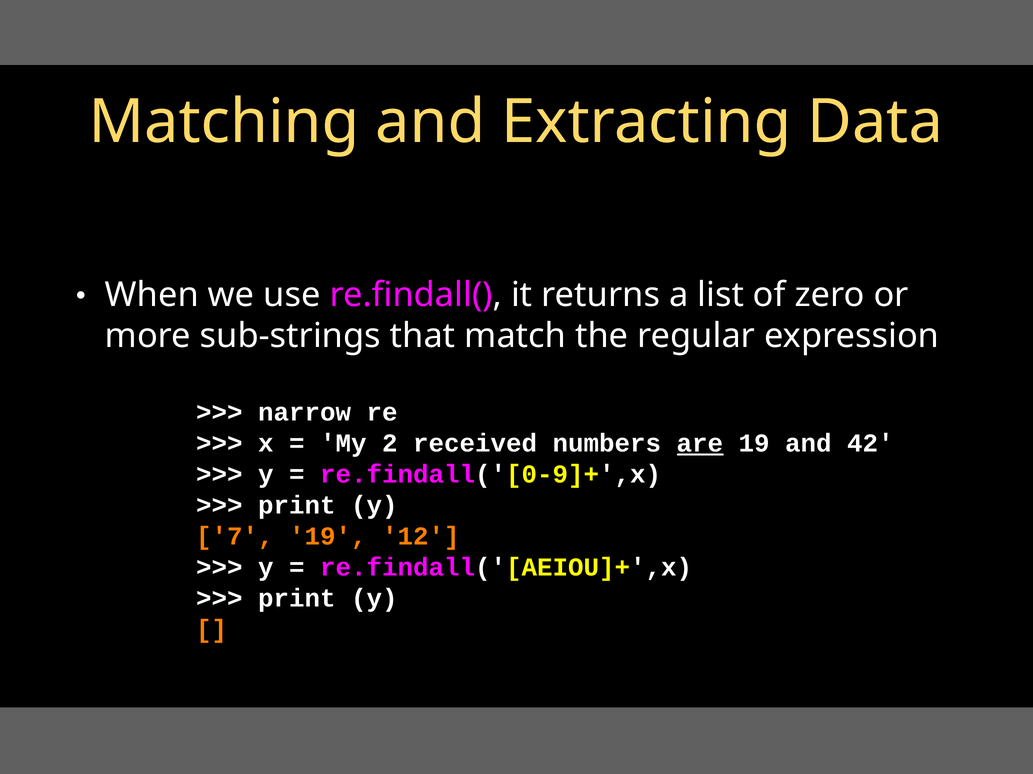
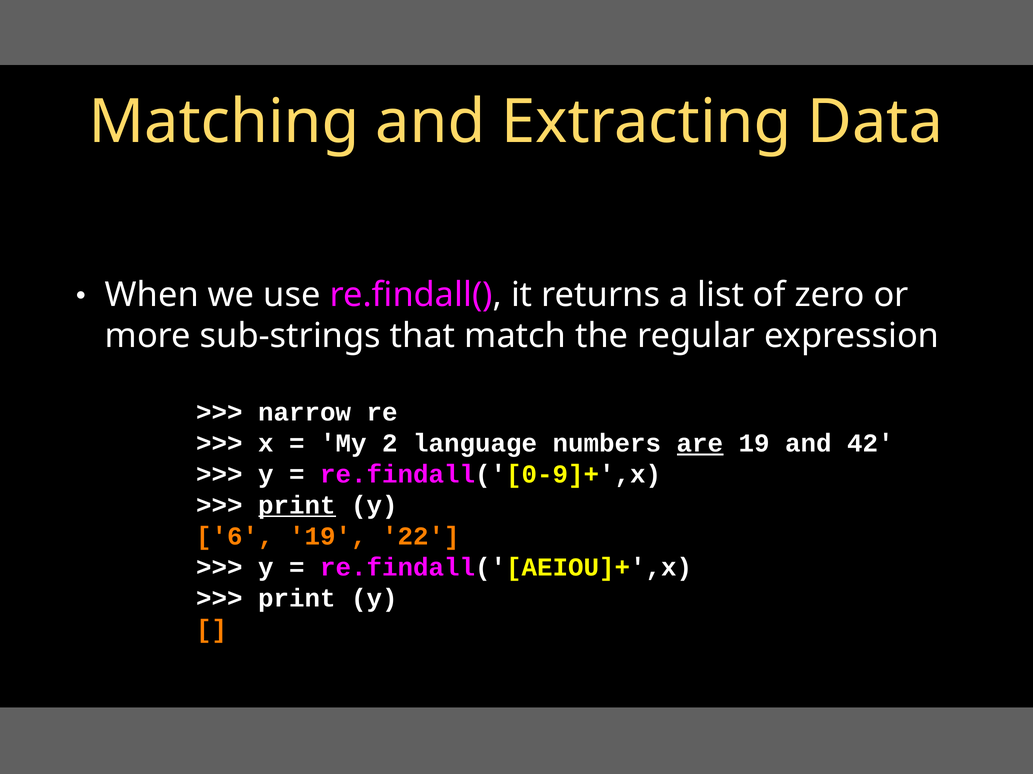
received: received -> language (475, 444)
print underline: none -> present (297, 506)
7: 7 -> 6 (235, 537)
12: 12 -> 22 (421, 537)
